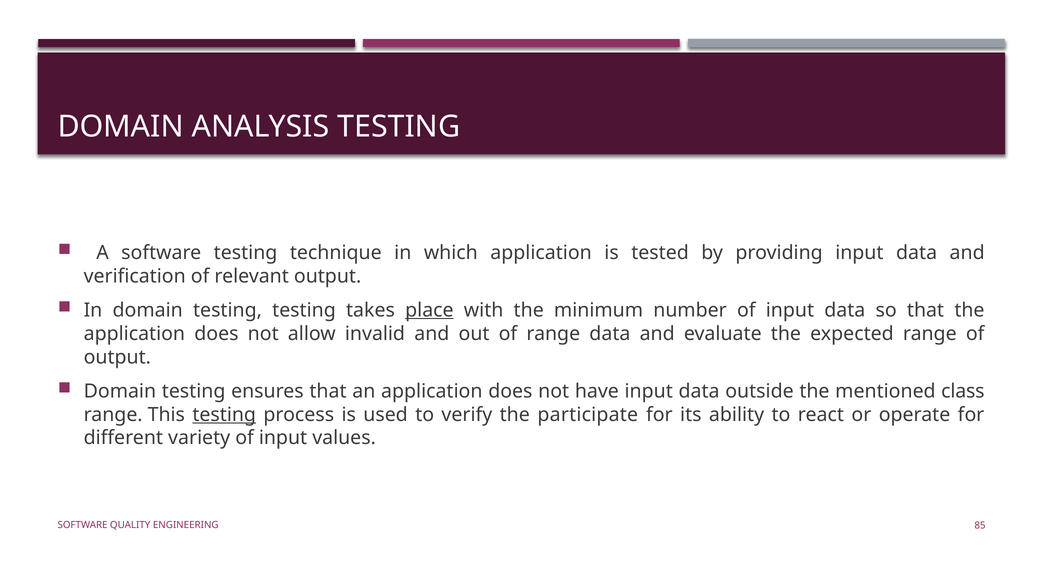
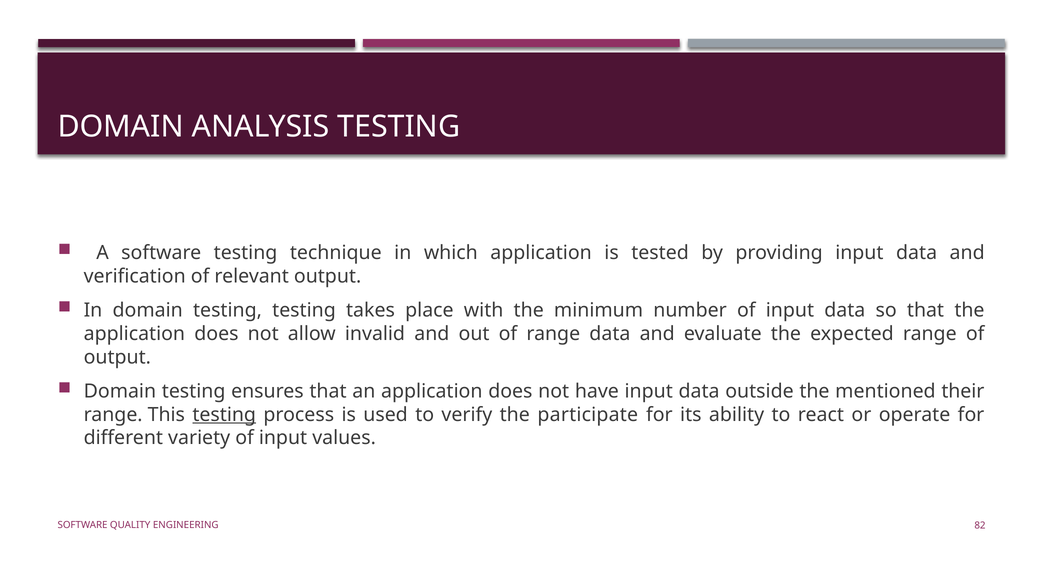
place underline: present -> none (429, 310)
class: class -> their (963, 391)
85: 85 -> 82 (980, 525)
